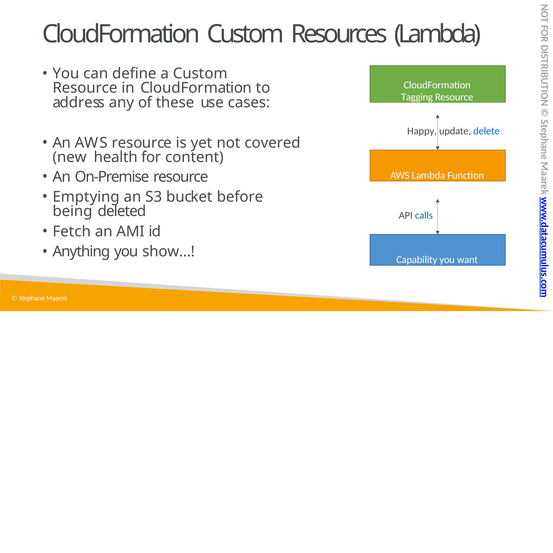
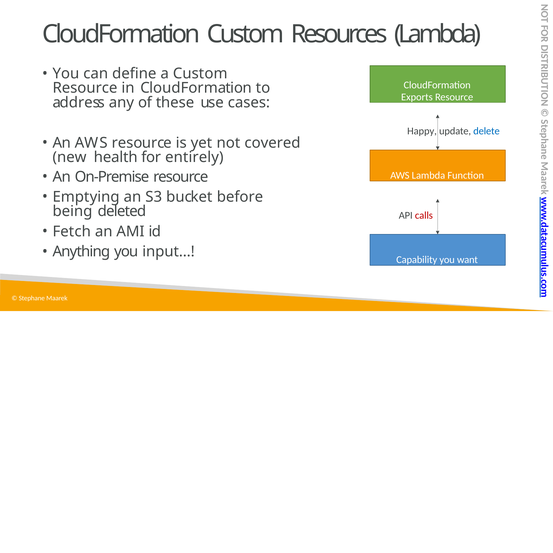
Tagging: Tagging -> Exports (417, 97)
content: content -> entirely (194, 157)
calls colour: blue -> red (424, 215)
show…: show… -> input… (168, 252)
